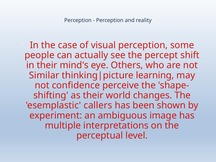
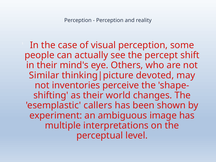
learning: learning -> devoted (155, 75)
confidence: confidence -> inventories (76, 85)
